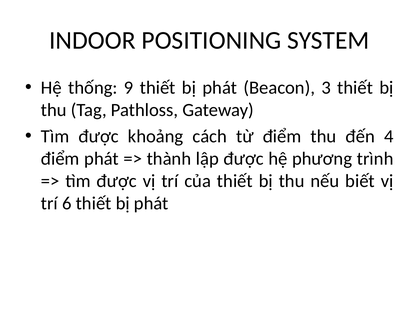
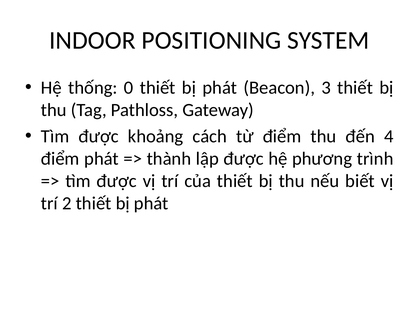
9: 9 -> 0 (129, 88)
6: 6 -> 2 (67, 203)
